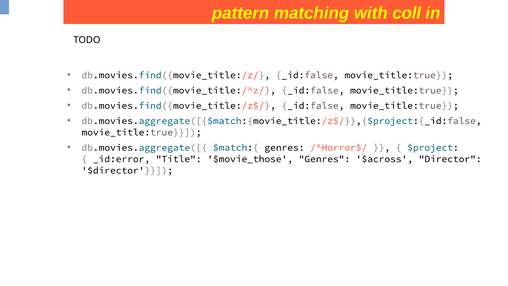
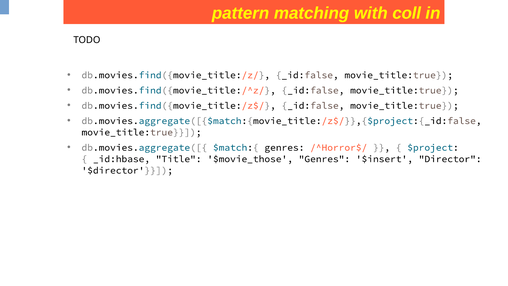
_id:error: _id:error -> _id:hbase (122, 159)
$across: $across -> $insert (384, 159)
